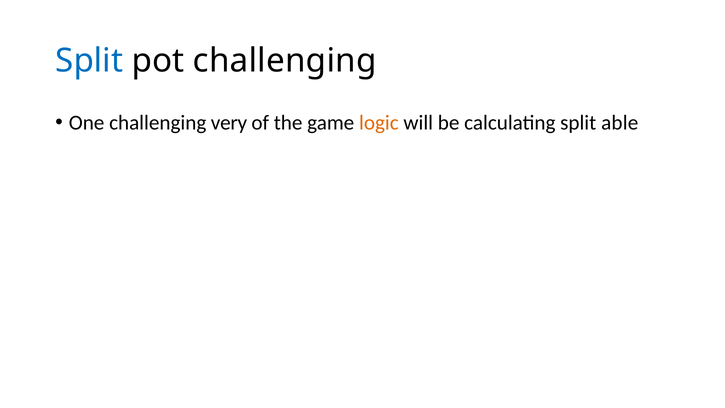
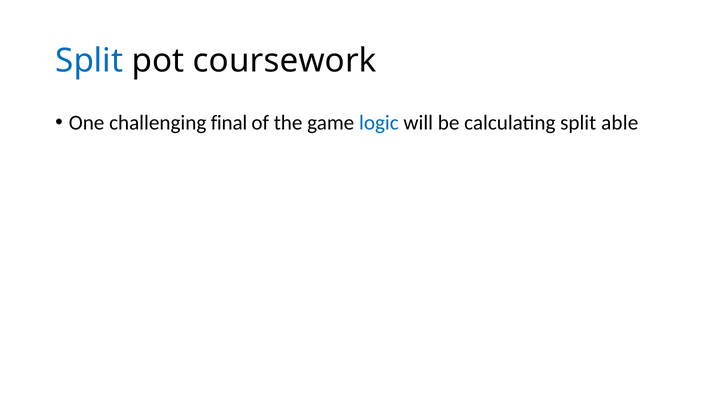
pot challenging: challenging -> coursework (285, 61)
very: very -> final (229, 123)
logic colour: orange -> blue (379, 123)
